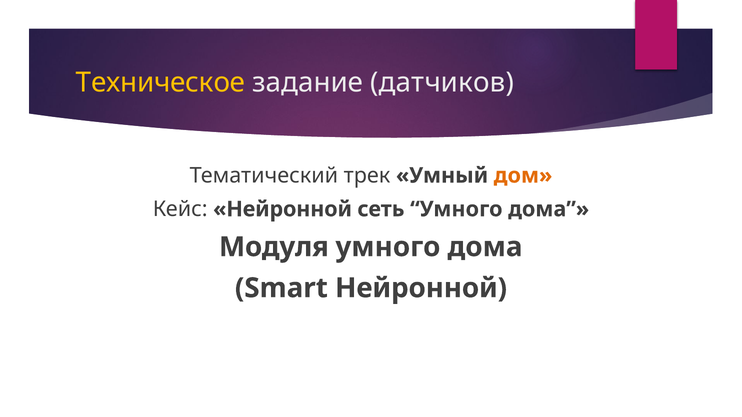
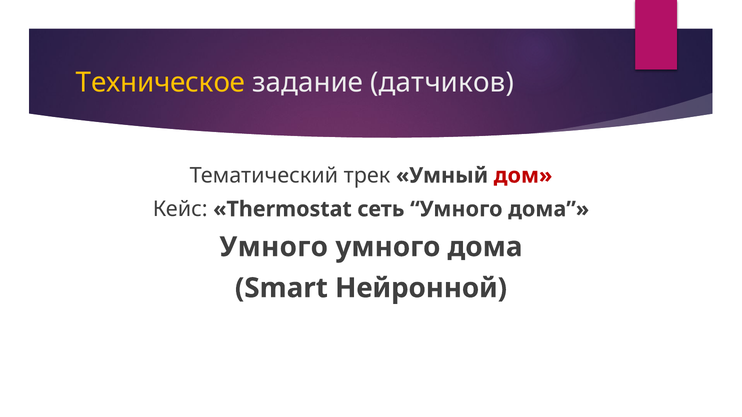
дом colour: orange -> red (523, 176)
Кейс Нейронной: Нейронной -> Thermostat (283, 209)
Модуля: Модуля -> Умного (274, 247)
